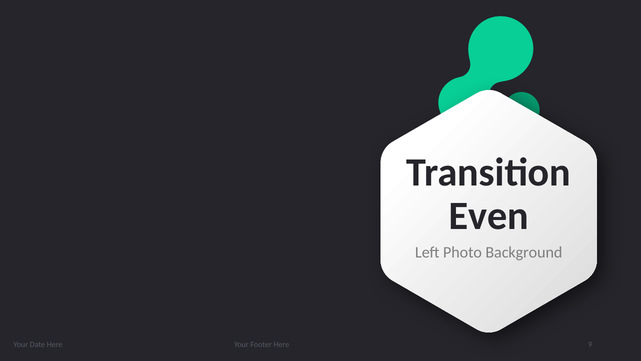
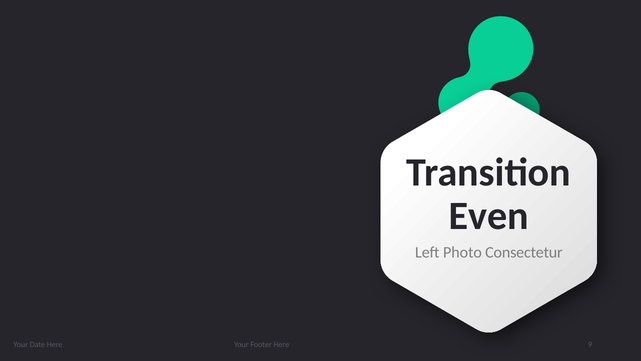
Background: Background -> Consectetur (524, 252)
